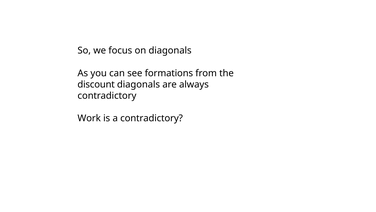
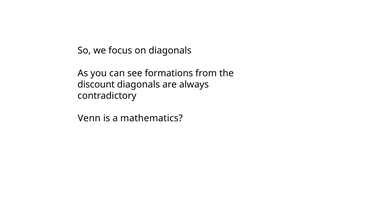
Work: Work -> Venn (89, 118)
a contradictory: contradictory -> mathematics (151, 118)
